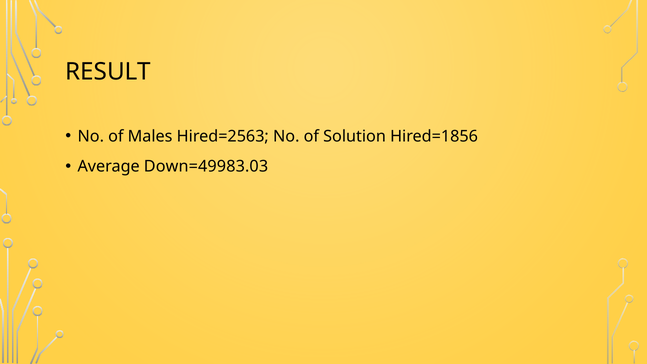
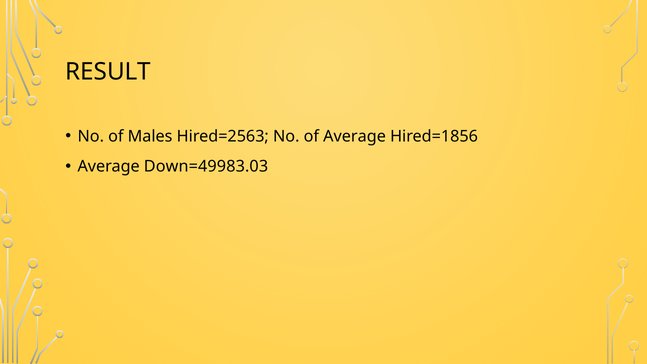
of Solution: Solution -> Average (355, 137)
